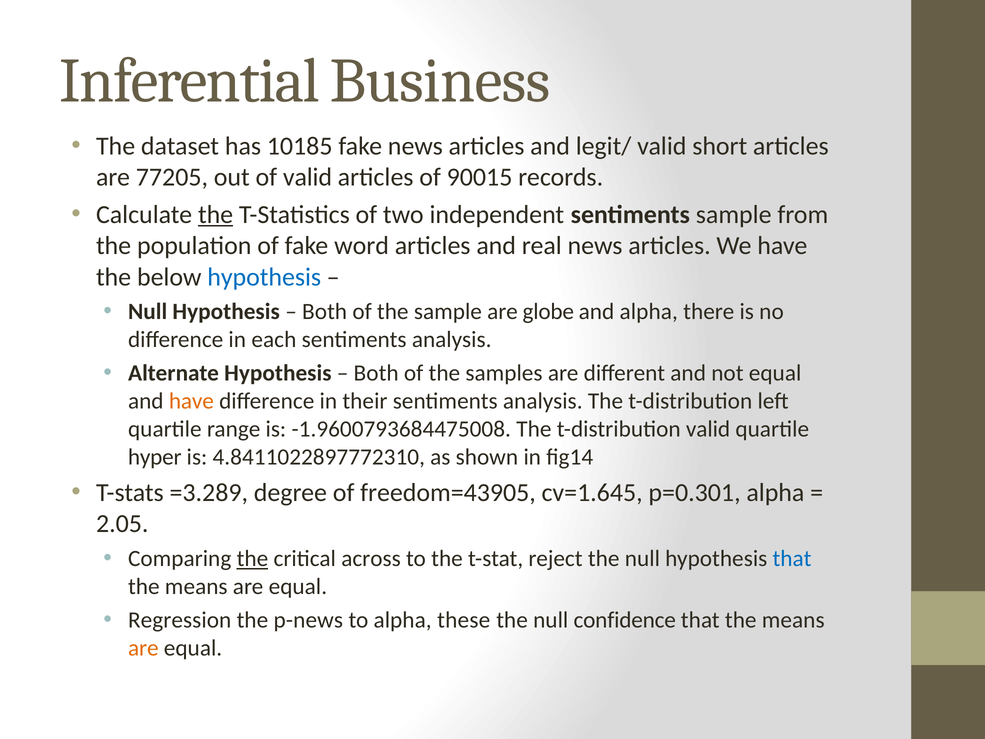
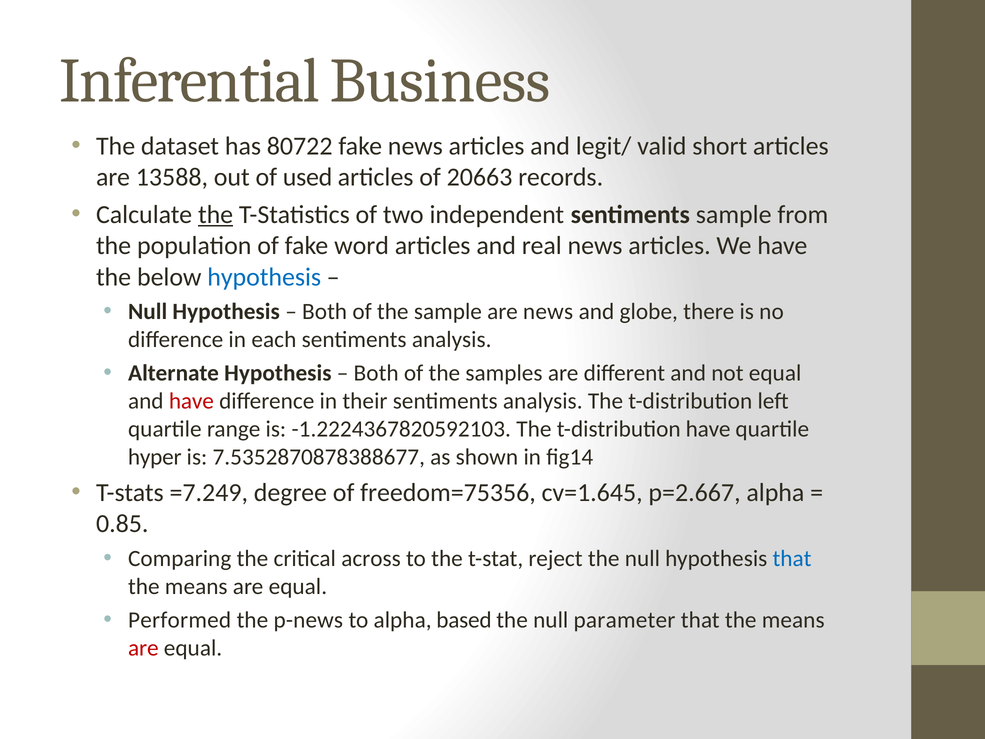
10185: 10185 -> 80722 (300, 146)
77205: 77205 -> 13588 (172, 177)
of valid: valid -> used (308, 177)
90015: 90015 -> 20663 (480, 177)
are globe: globe -> news (548, 312)
and alpha: alpha -> globe (649, 312)
have colour: orange -> red (191, 401)
-1.9600793684475008: -1.9600793684475008 -> -1.2224367820592103 (401, 429)
t-distribution valid: valid -> have (708, 429)
4.8411022897772310: 4.8411022897772310 -> 7.5352870878388677 (319, 457)
=3.289: =3.289 -> =7.249 (209, 492)
freedom=43905: freedom=43905 -> freedom=75356 (448, 492)
p=0.301: p=0.301 -> p=2.667 (695, 492)
2.05: 2.05 -> 0.85 (122, 524)
the underline: present -> none (252, 559)
Regression: Regression -> Performed (180, 620)
these: these -> based (464, 620)
confidence: confidence -> parameter (625, 620)
are colour: orange -> red (143, 648)
